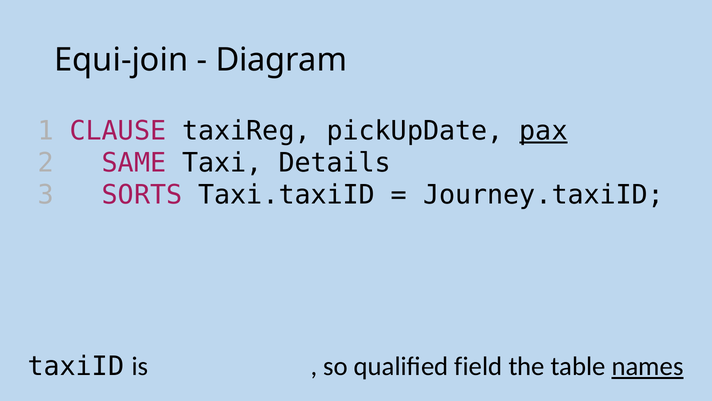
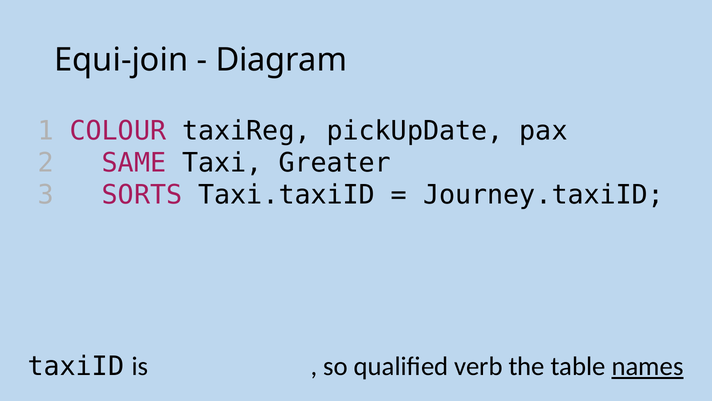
CLAUSE: CLAUSE -> COLOUR (118, 131)
pax underline: present -> none (543, 131)
Details: Details -> Greater (335, 163)
field: field -> verb (479, 366)
